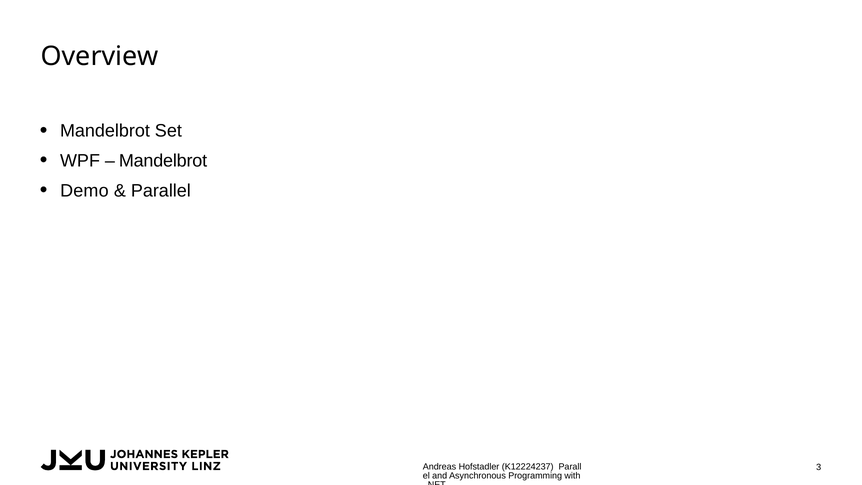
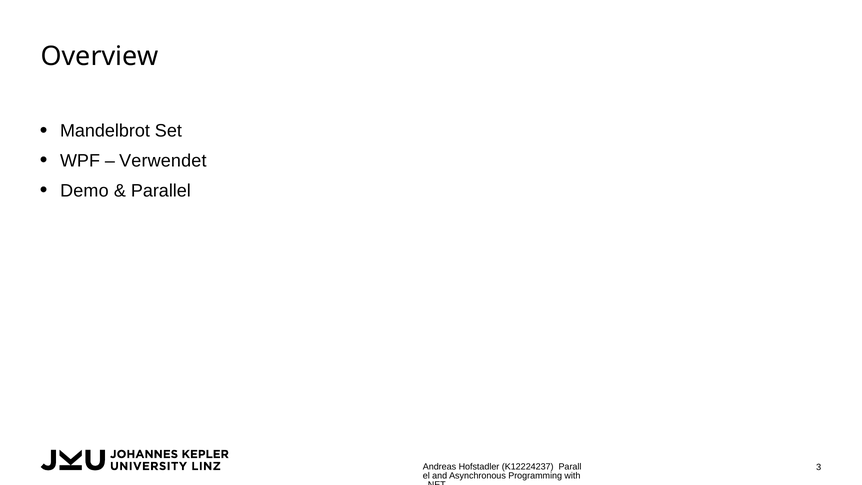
Mandelbrot: Mandelbrot -> Verwendet (163, 161)
